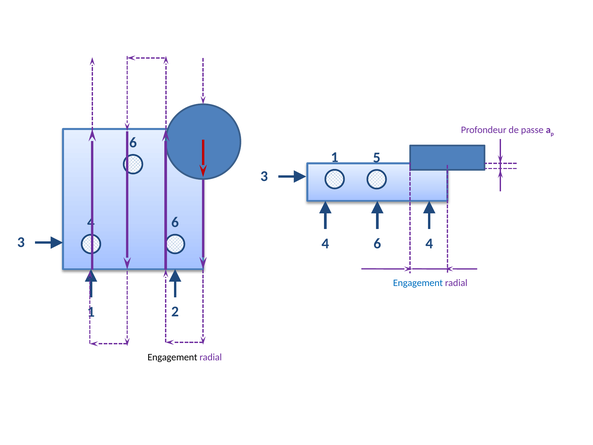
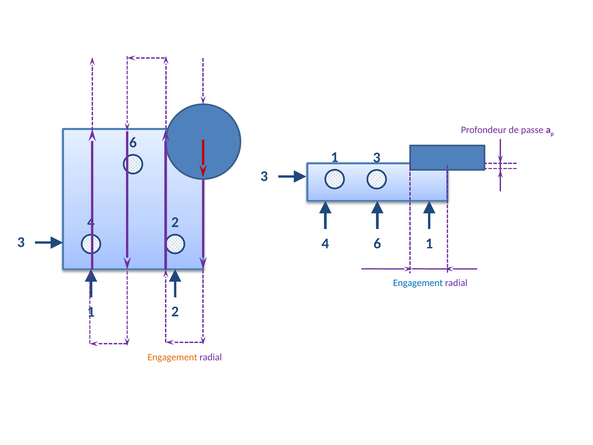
5: 5 -> 3 (377, 158)
6: 6 -> 2 (175, 222)
4 6 4: 4 -> 1 (429, 243)
Engagement colour: black -> orange (172, 357)
